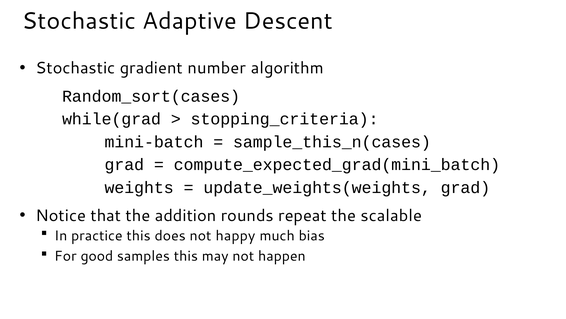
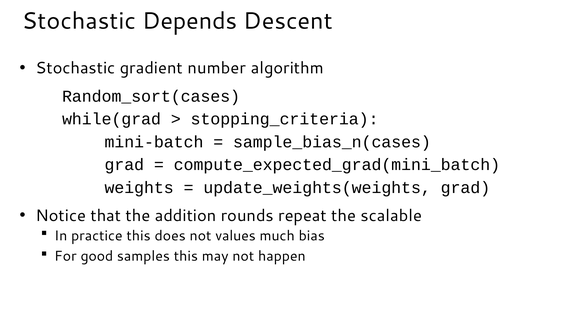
Adaptive: Adaptive -> Depends (190, 21)
sample_this_n(cases: sample_this_n(cases -> sample_bias_n(cases (332, 142)
happy: happy -> values (236, 235)
